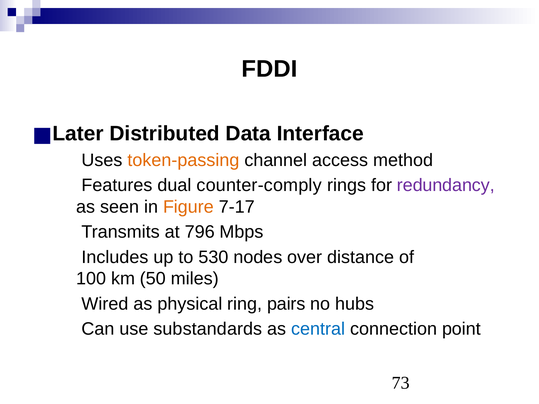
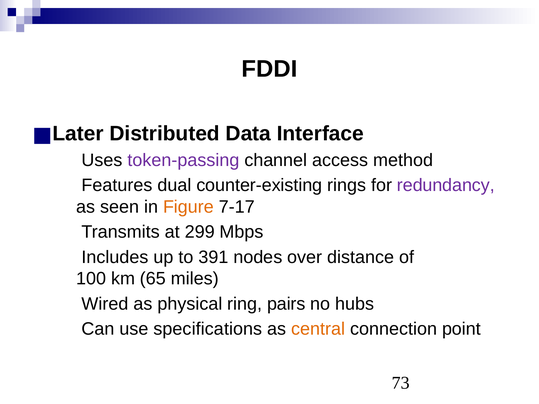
token-passing colour: orange -> purple (183, 160)
counter-comply: counter-comply -> counter-existing (259, 185)
796: 796 -> 299 (200, 232)
530: 530 -> 391 (213, 257)
50: 50 -> 65 (153, 279)
substandards: substandards -> specifications (208, 329)
central colour: blue -> orange (318, 329)
